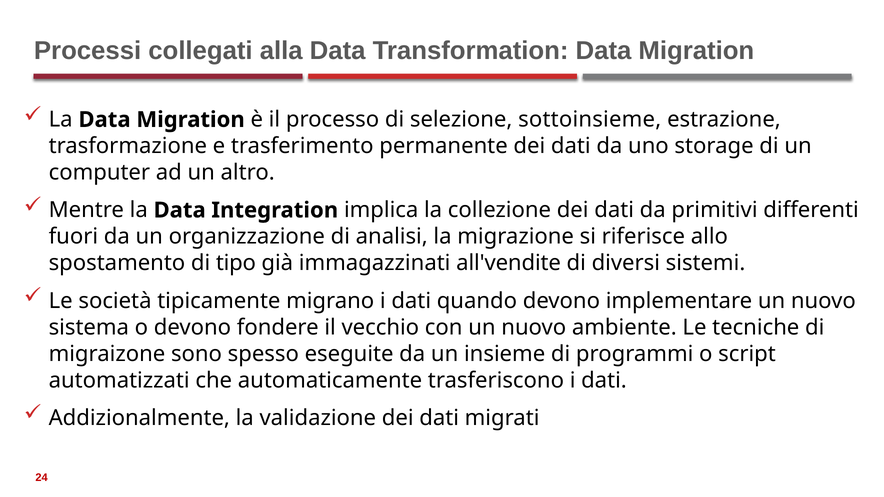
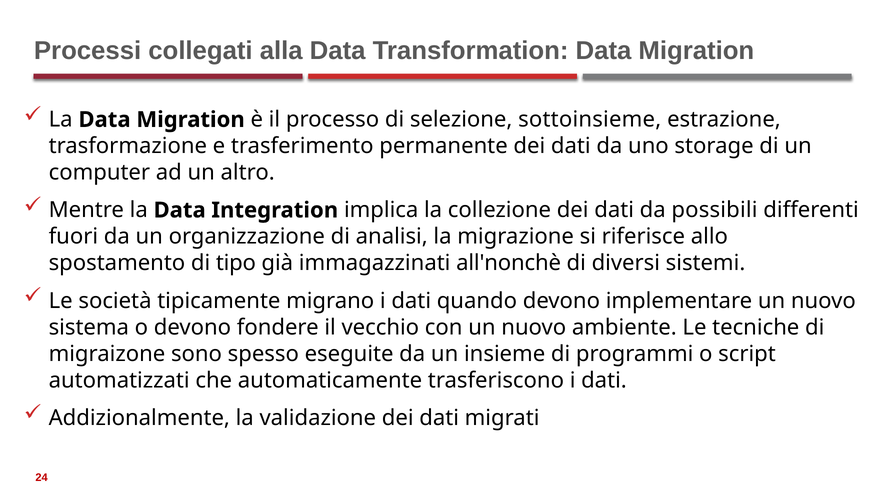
primitivi: primitivi -> possibili (714, 210)
all'vendite: all'vendite -> all'nonchè (509, 263)
